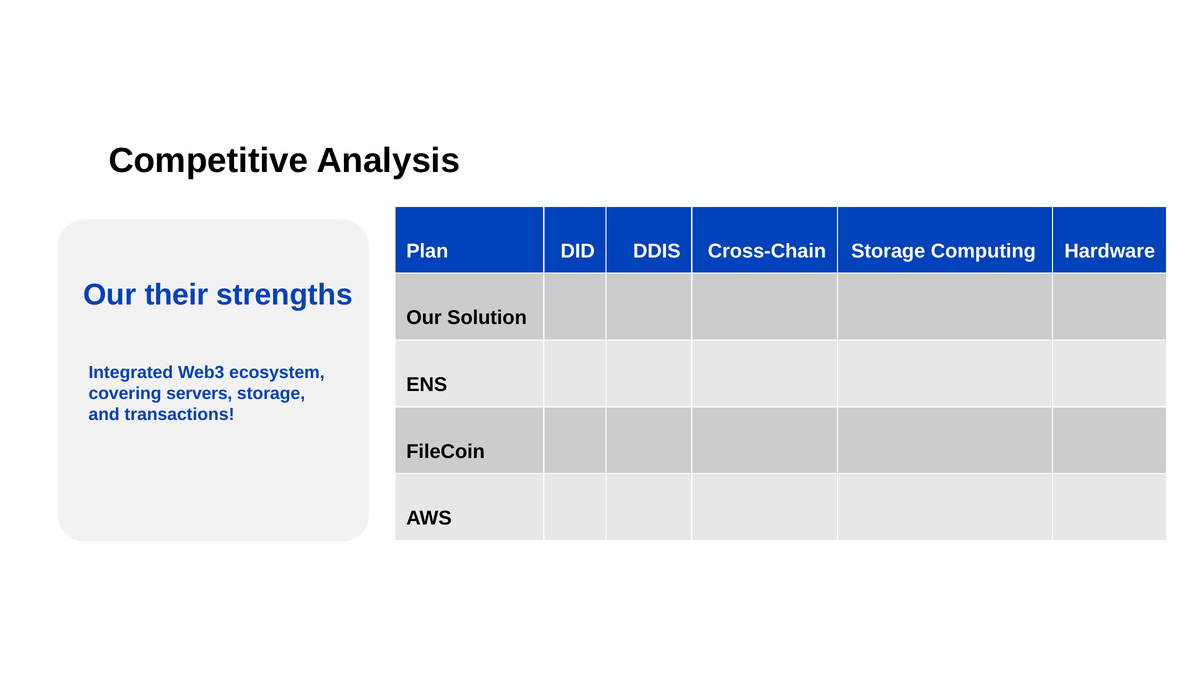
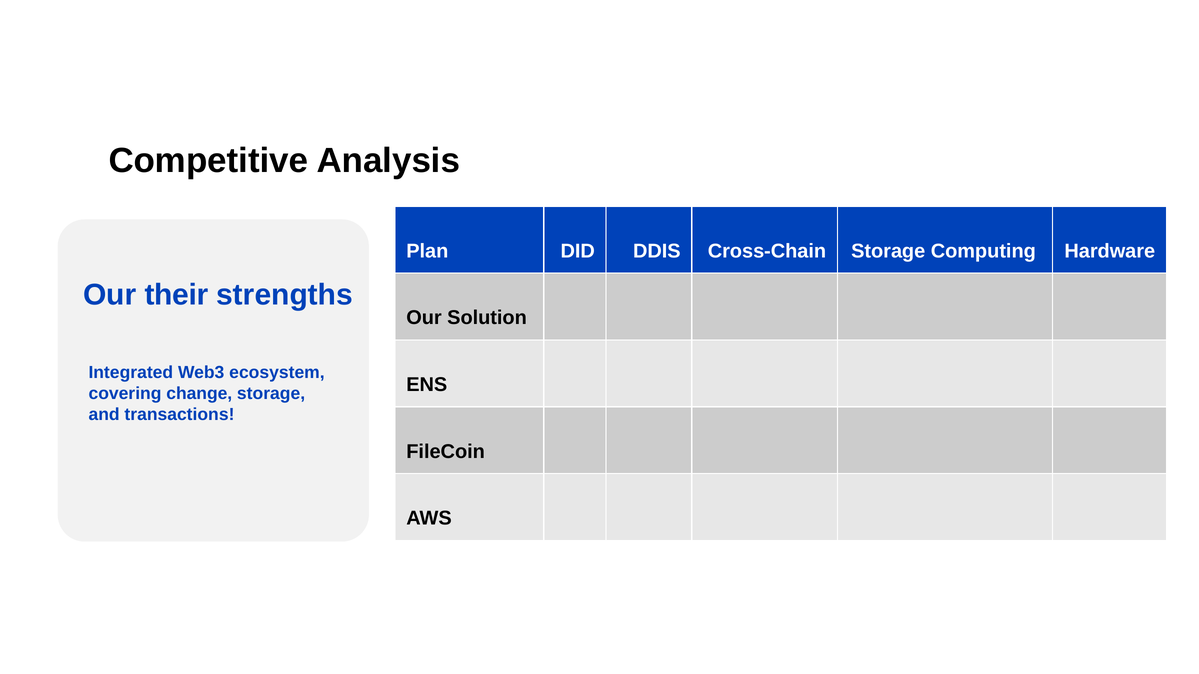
servers: servers -> change (199, 394)
